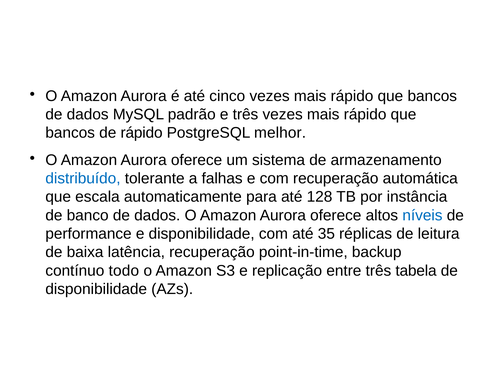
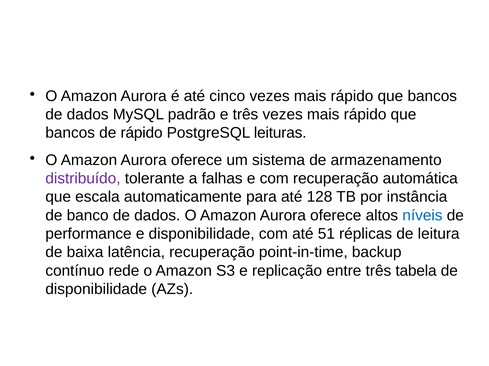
melhor: melhor -> leituras (280, 133)
distribuído colour: blue -> purple (83, 179)
35: 35 -> 51 (326, 234)
todo: todo -> rede (124, 271)
